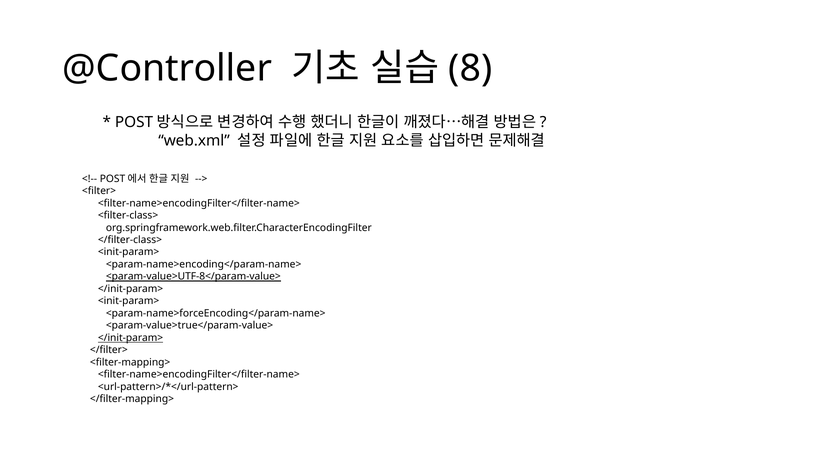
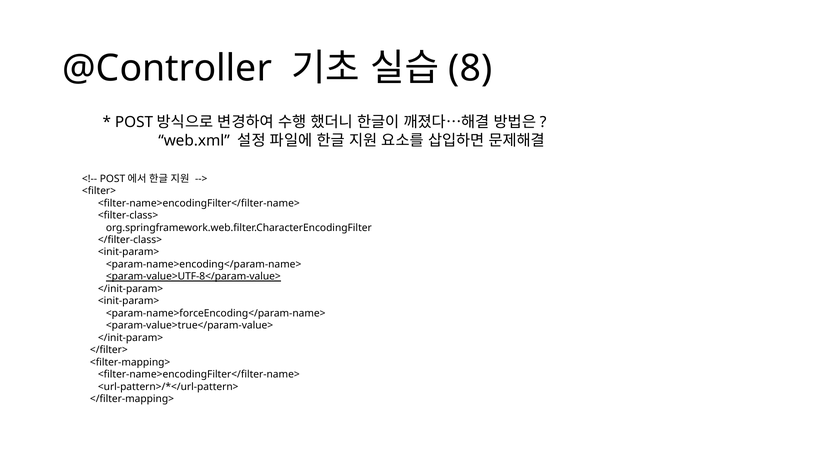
</init-param> underline: present -> none (131, 338)
